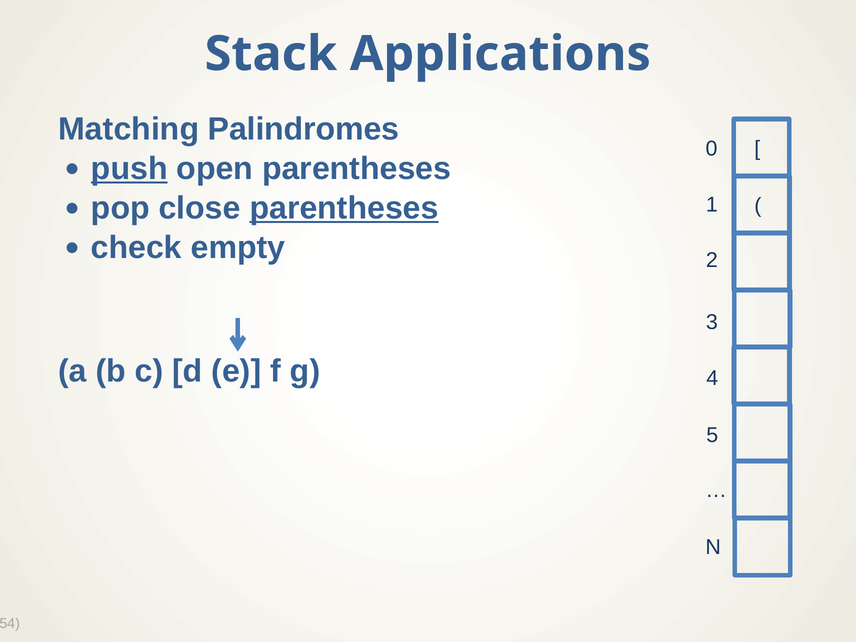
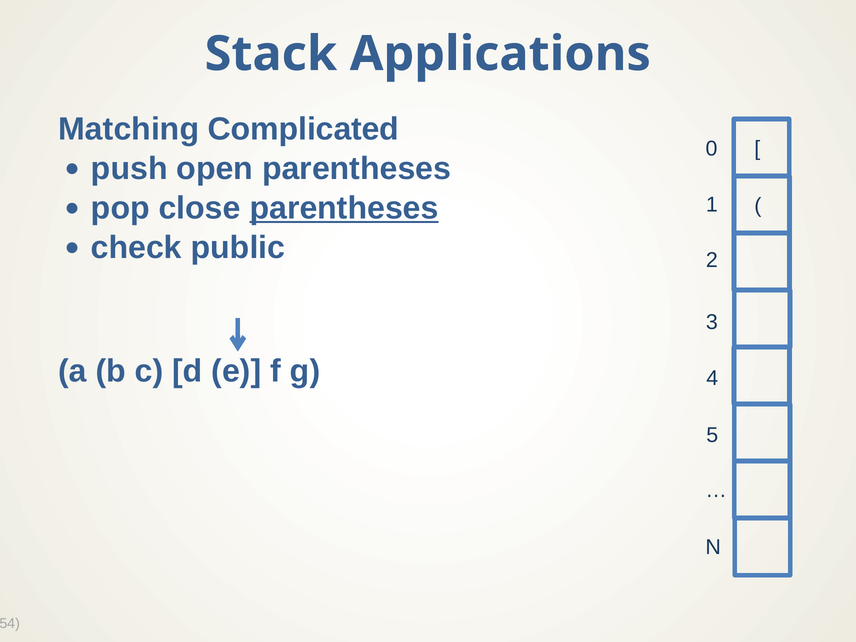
Palindromes: Palindromes -> Complicated (304, 129)
push underline: present -> none (129, 169)
empty: empty -> public (238, 248)
